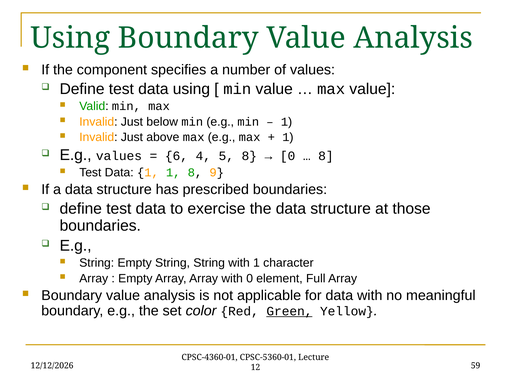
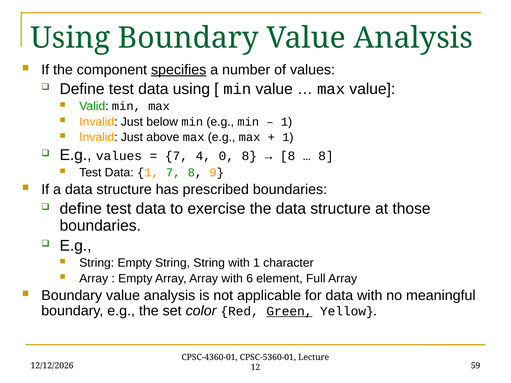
specifies underline: none -> present (179, 70)
6: 6 -> 7 (176, 156)
5: 5 -> 0 (226, 156)
0: 0 -> 8 (288, 156)
1 1: 1 -> 7 (173, 173)
with 0: 0 -> 6 (250, 279)
